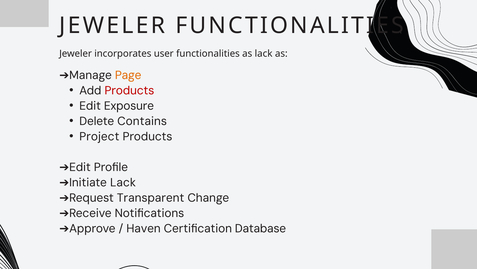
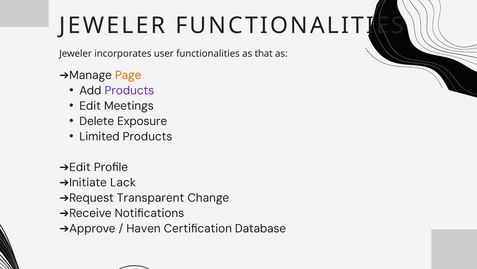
as lack: lack -> that (264, 54)
Products colour: red -> purple (129, 90)
Exposure: Exposure -> Meetings (129, 106)
Contains: Contains -> Exposure (142, 121)
Project: Project -> Limited (99, 136)
